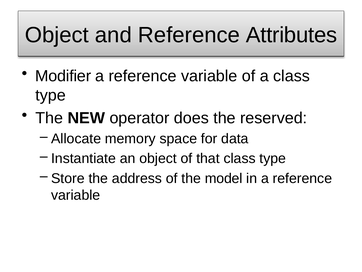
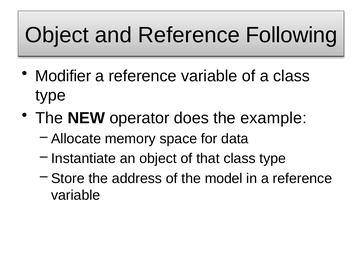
Attributes: Attributes -> Following (292, 35)
reserved: reserved -> example (274, 118)
